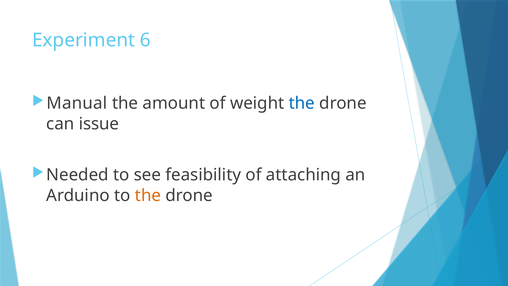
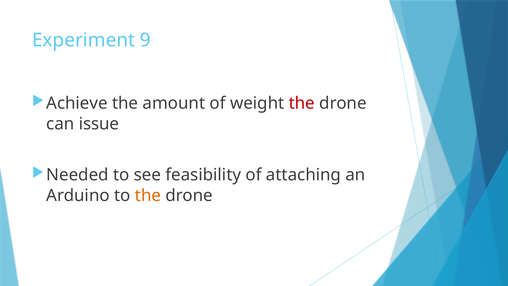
6: 6 -> 9 (145, 40)
Manual: Manual -> Achieve (77, 103)
the colour: blue -> red (302, 103)
